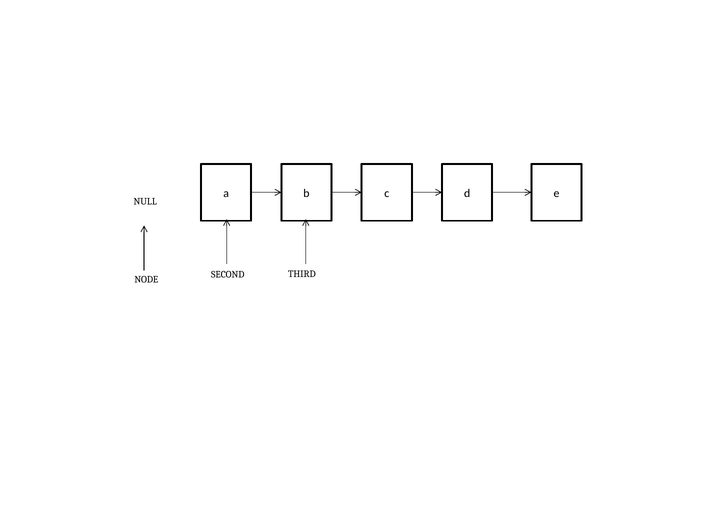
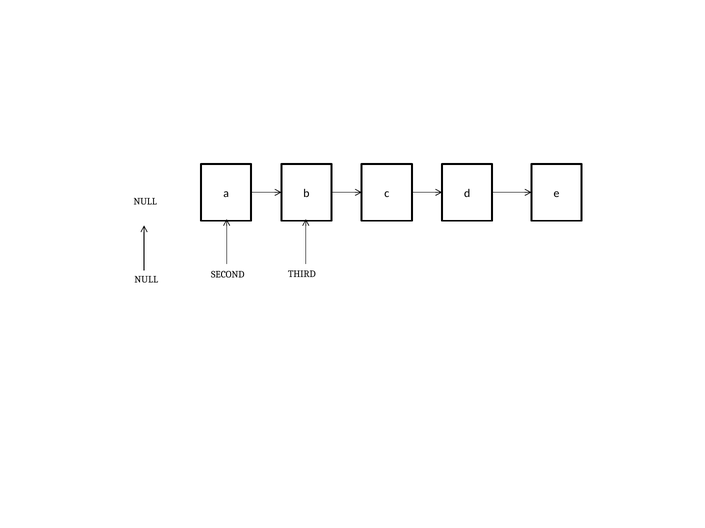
NODE: NODE -> NULL (146, 280)
